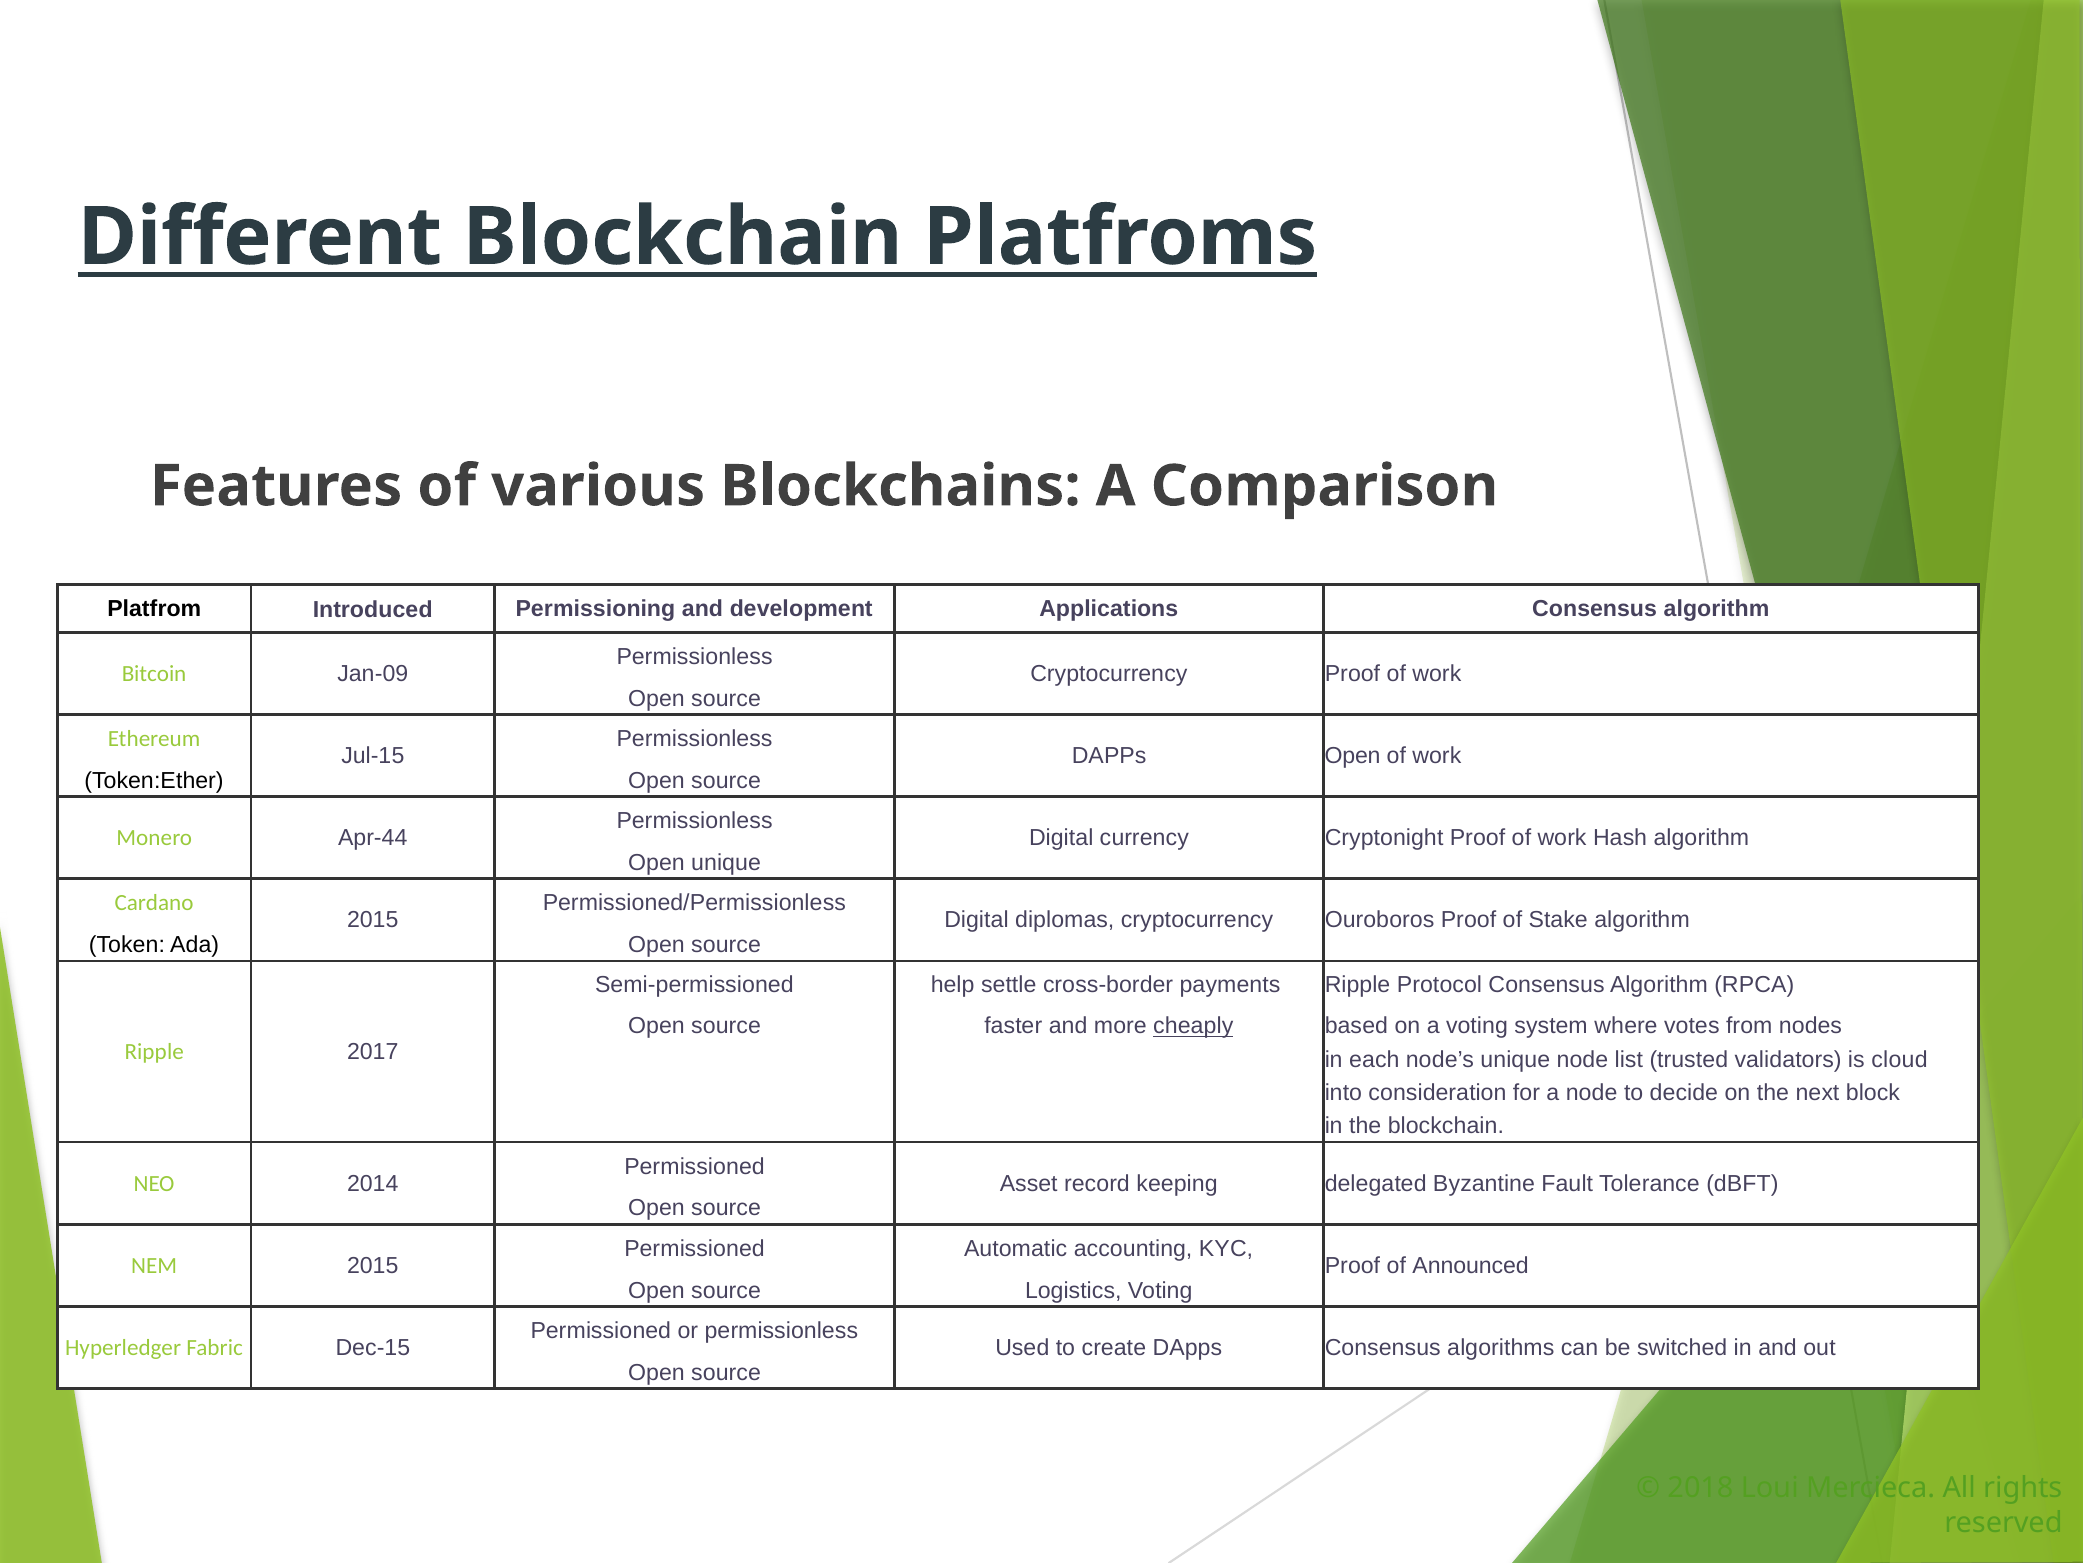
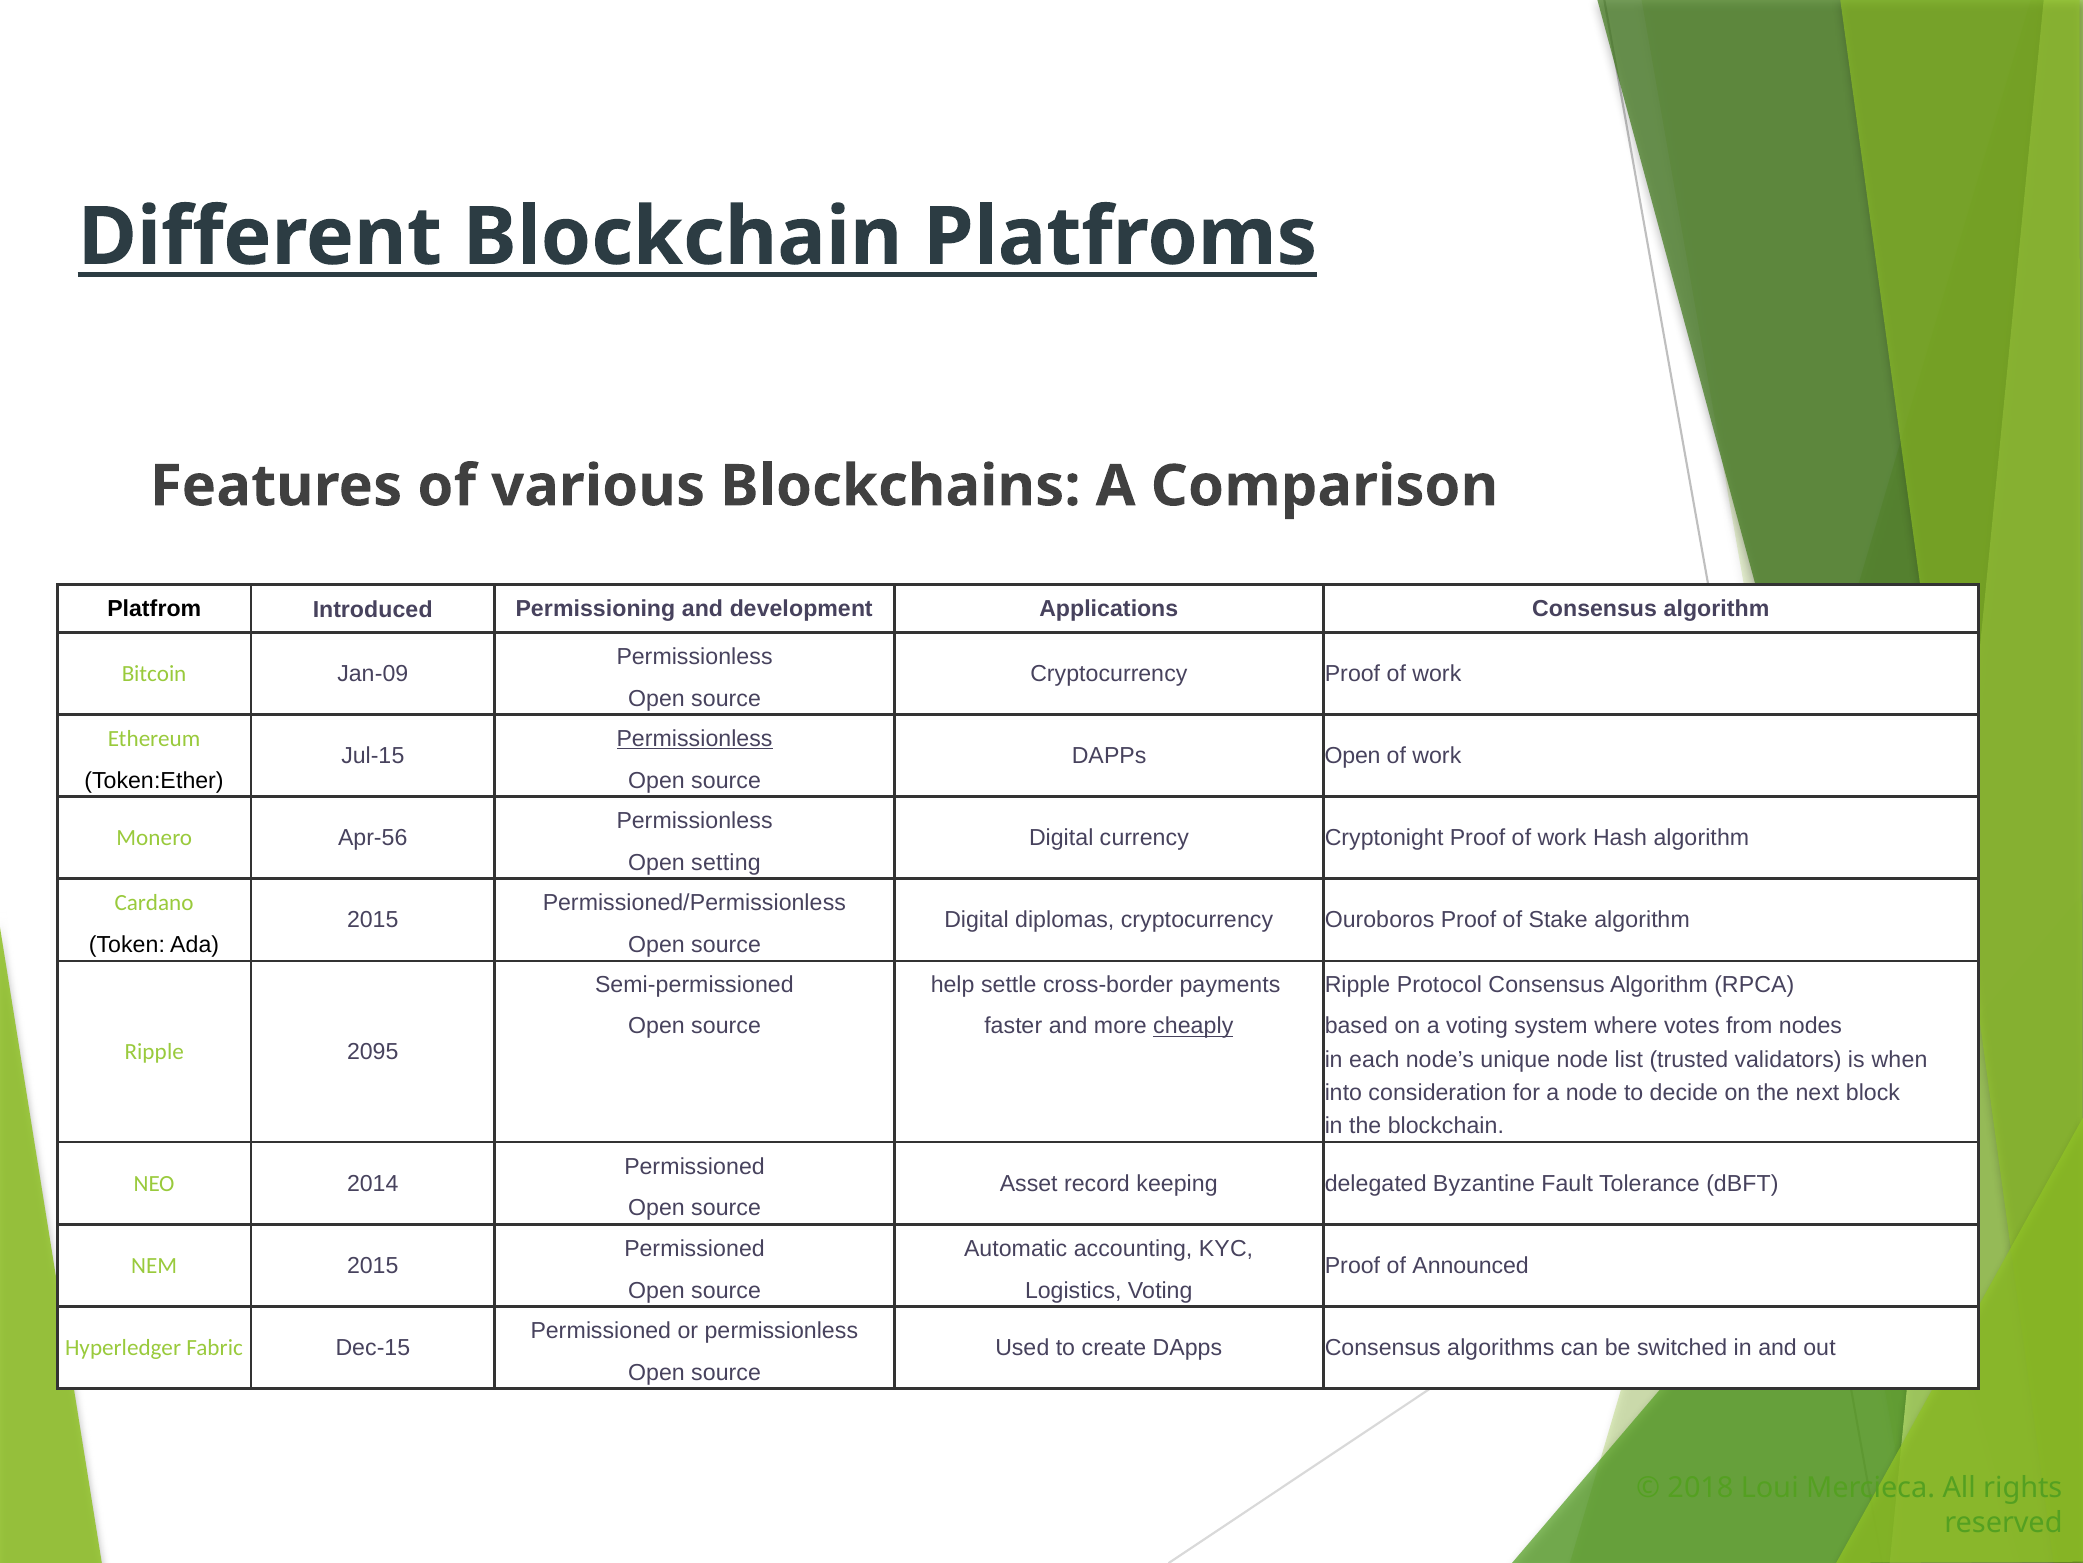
Permissionless underline: none -> present (695, 738)
Apr-44: Apr-44 -> Apr-56 (373, 838)
Open unique: unique -> setting (726, 862)
2017: 2017 -> 2095 (373, 1051)
cloud: cloud -> when (1900, 1059)
